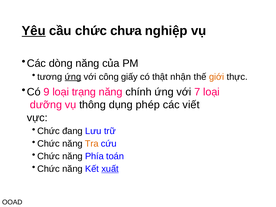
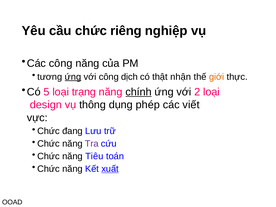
Yêu underline: present -> none (34, 31)
chưa: chưa -> riêng (126, 31)
Các dòng: dòng -> công (61, 63)
giấy: giấy -> dịch (129, 77)
9: 9 -> 5 (47, 92)
chính underline: none -> present (139, 92)
7: 7 -> 2 (197, 92)
dưỡng: dưỡng -> design (46, 105)
Tra colour: orange -> purple (92, 144)
Phía: Phía -> Tiêu (94, 156)
